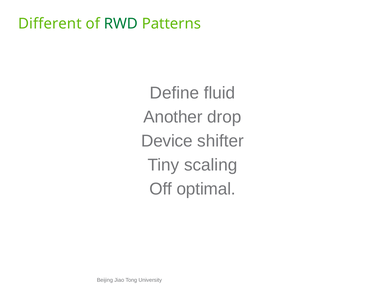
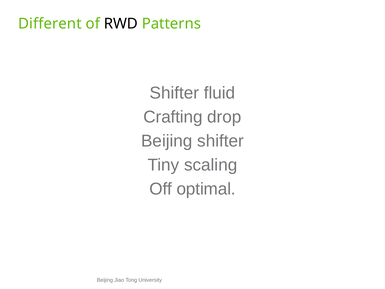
RWD colour: green -> black (121, 24)
Define: Define -> Shifter (174, 93)
Another: Another -> Crafting (173, 117)
Device: Device -> Beijing (167, 141)
